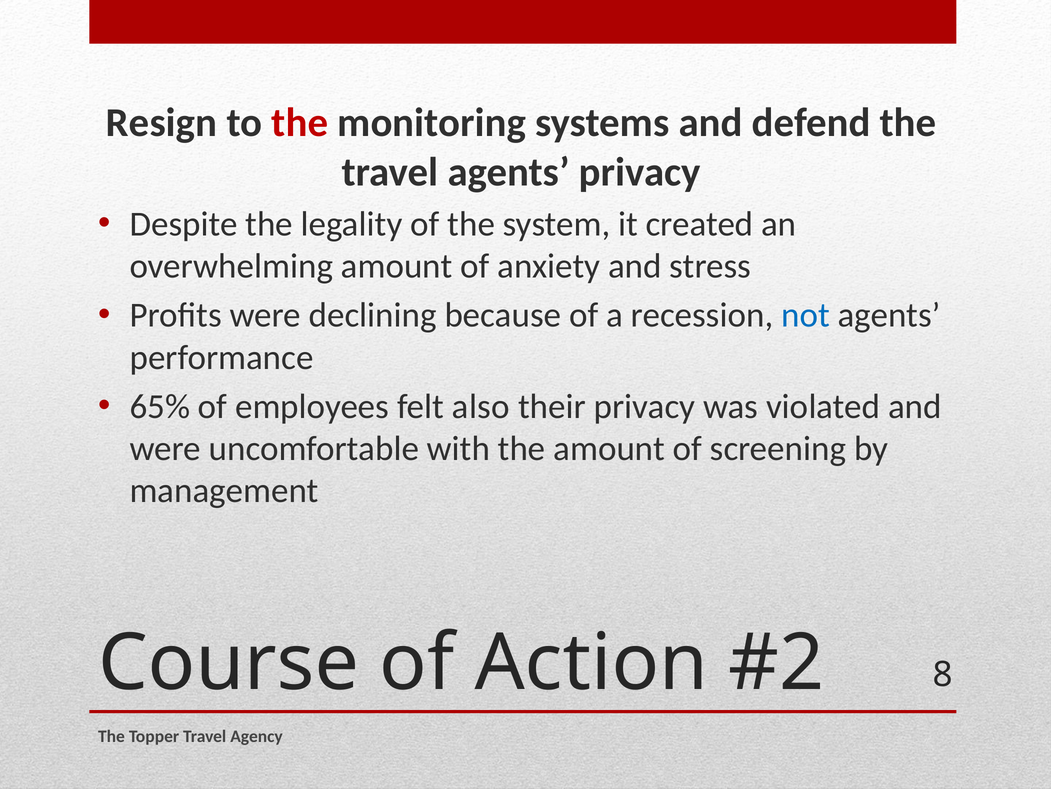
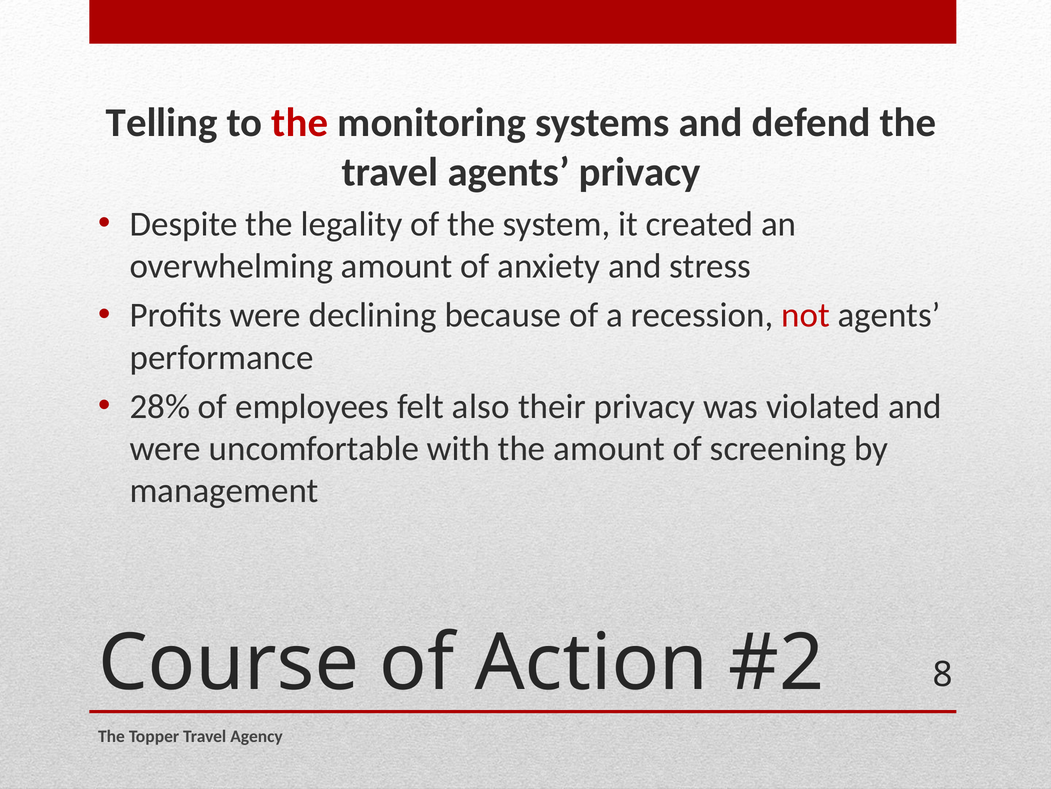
Resign: Resign -> Telling (162, 123)
not colour: blue -> red (806, 315)
65%: 65% -> 28% (160, 406)
